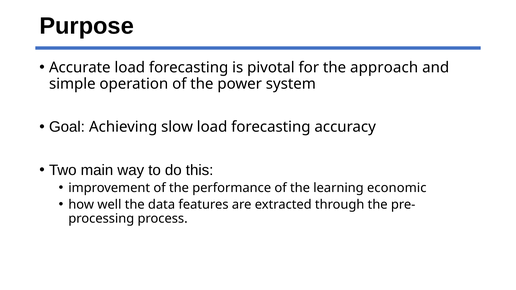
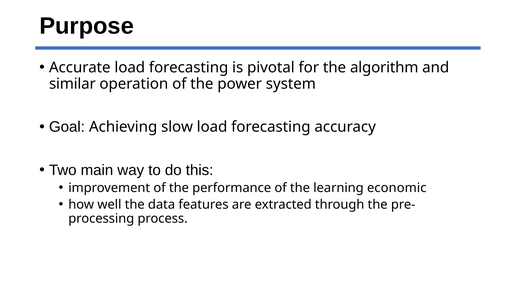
approach: approach -> algorithm (384, 68)
simple: simple -> similar (72, 84)
